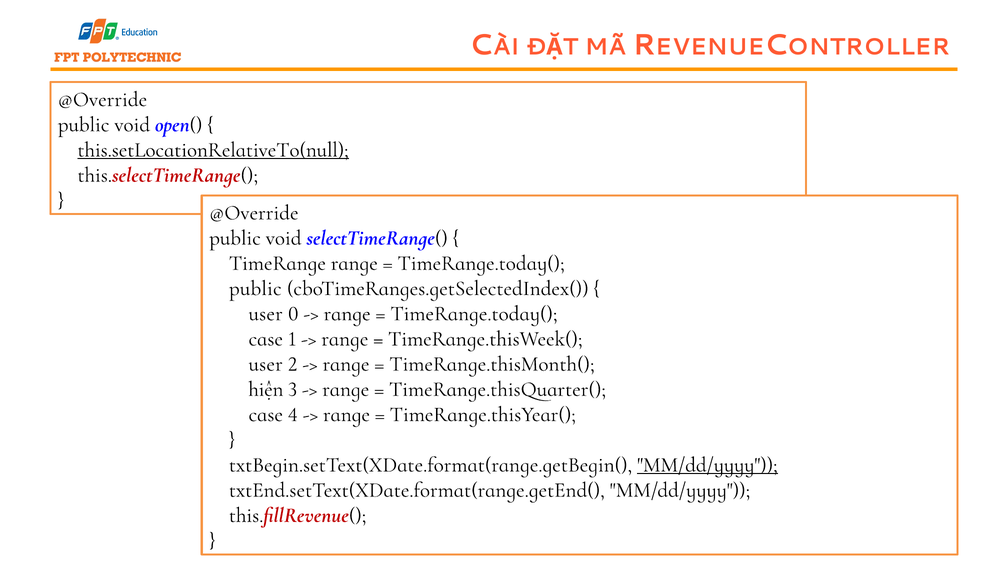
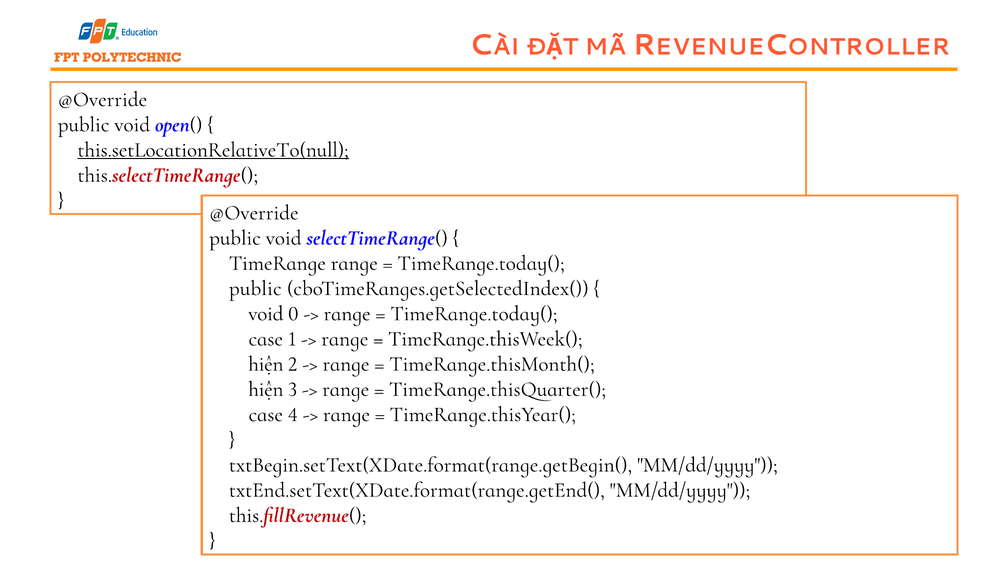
user: user -> void (266, 313)
user: user -> hiện (266, 364)
MM/dd/yyyy underline: present -> none (707, 465)
